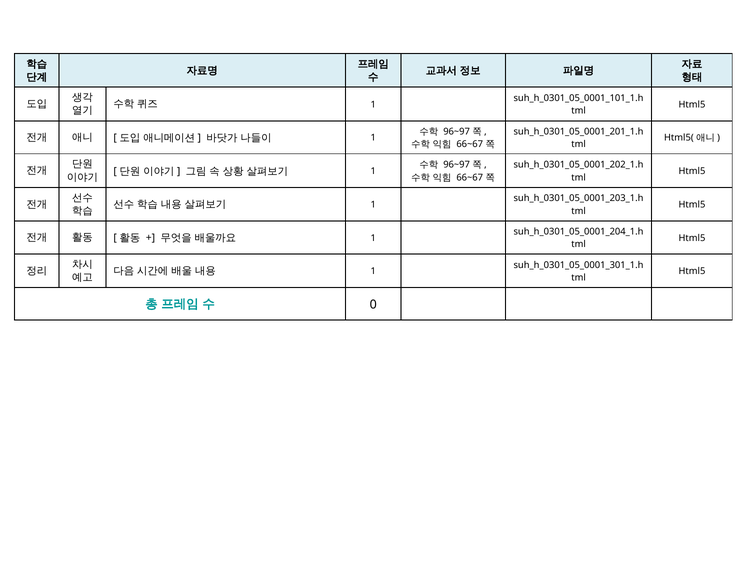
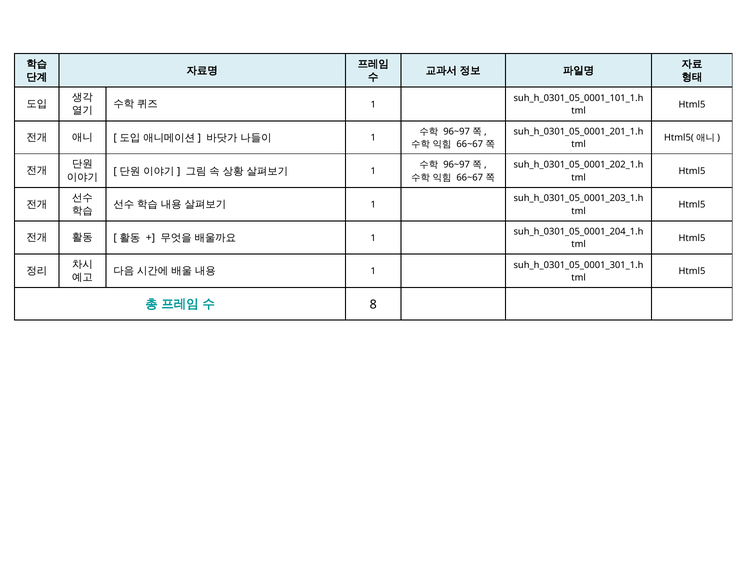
0: 0 -> 8 (373, 305)
